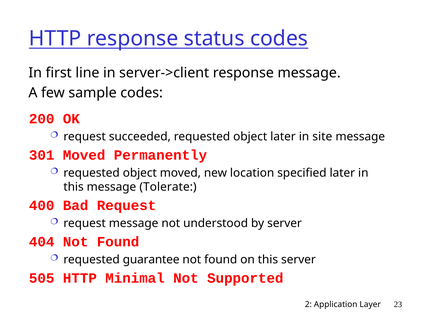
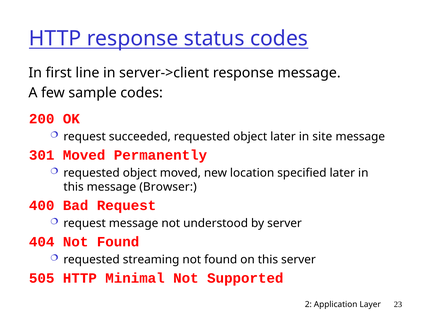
Tolerate: Tolerate -> Browser (168, 187)
guarantee: guarantee -> streaming (151, 260)
